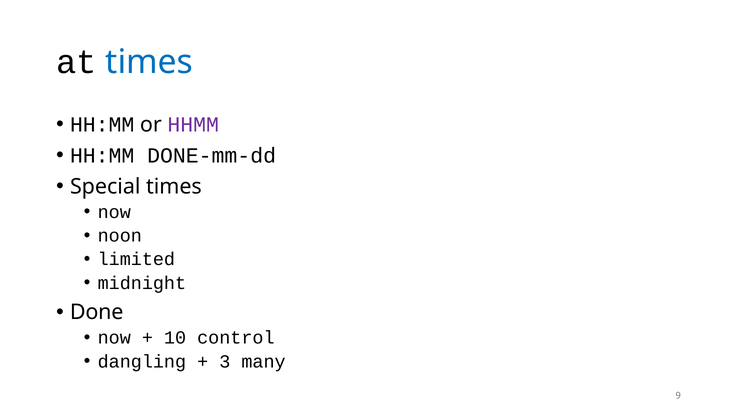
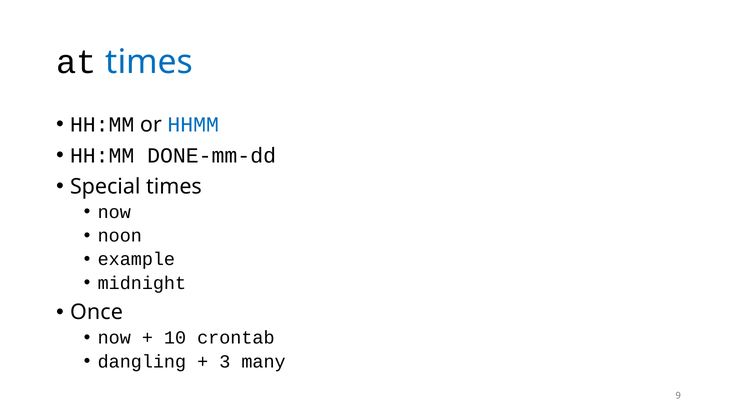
HHMM colour: purple -> blue (193, 125)
limited: limited -> example (136, 259)
Done: Done -> Once (96, 312)
control: control -> crontab (236, 337)
